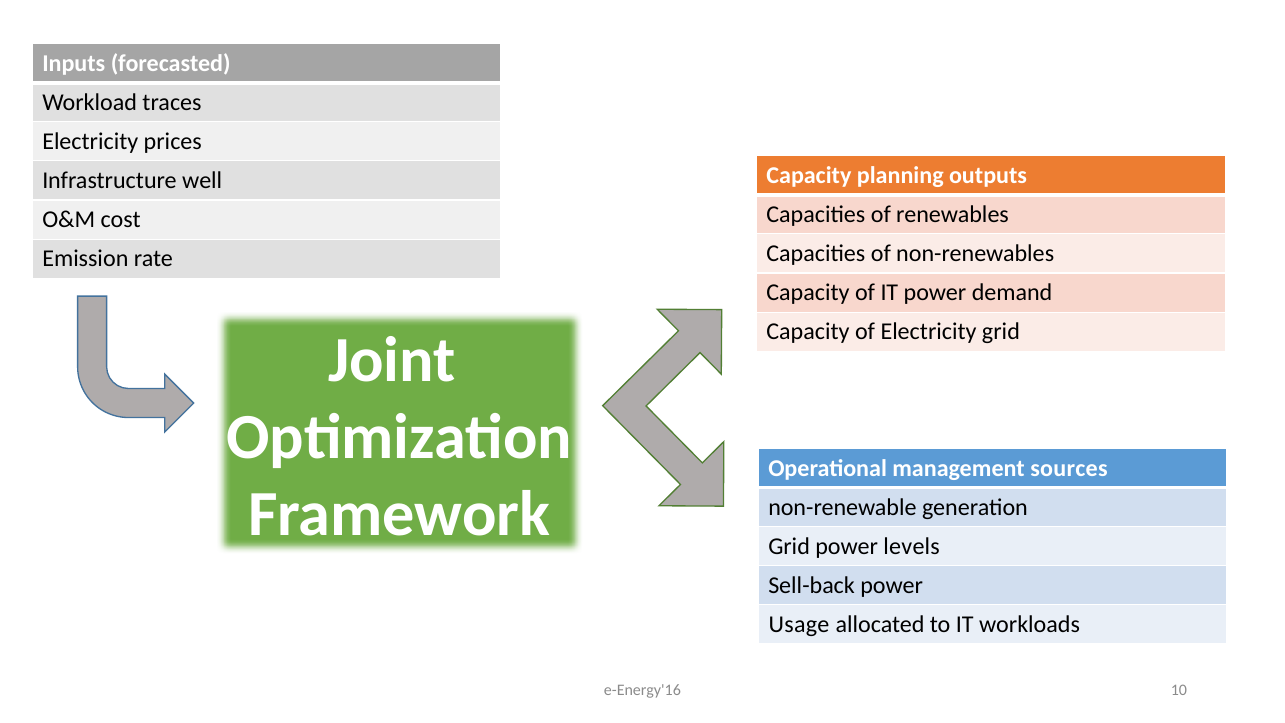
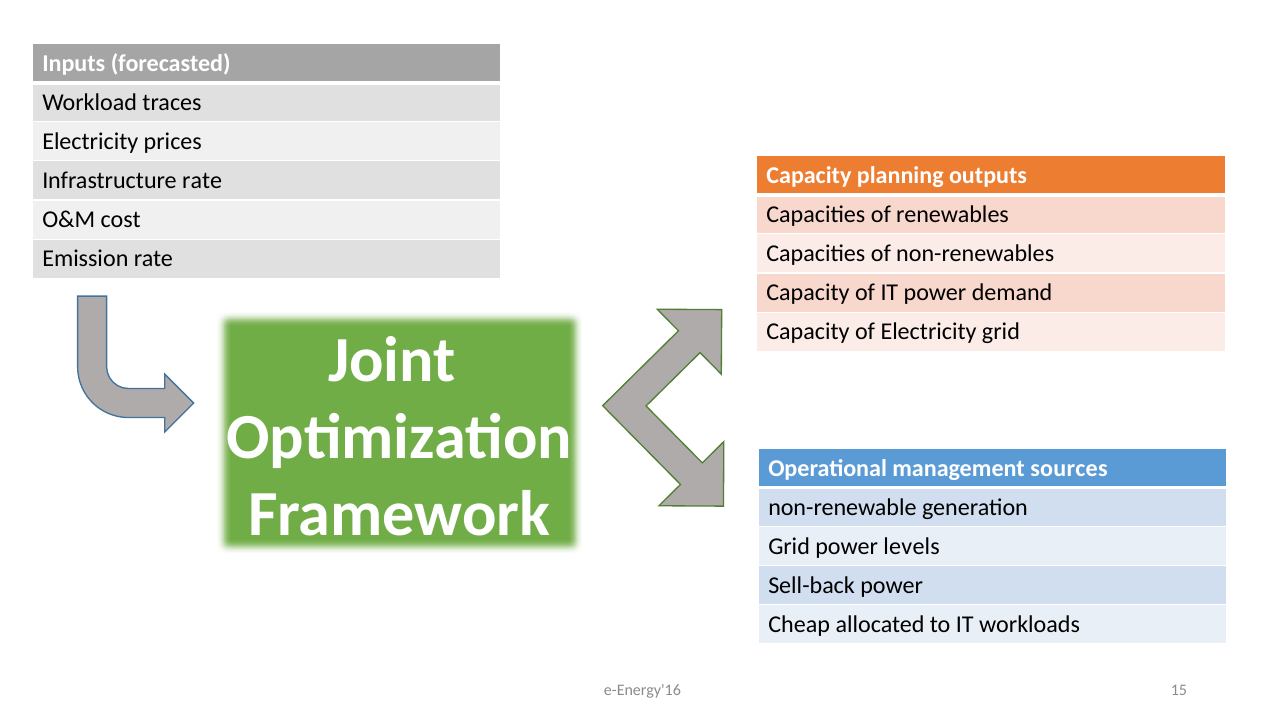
Infrastructure well: well -> rate (202, 181)
Usage: Usage -> Cheap (799, 624)
10: 10 -> 15 (1179, 690)
